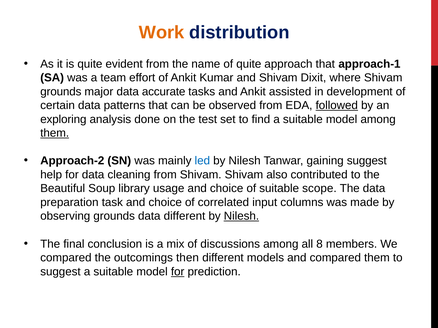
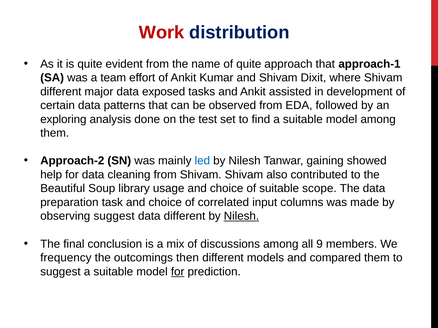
Work colour: orange -> red (162, 33)
grounds: grounds -> different (61, 92)
accurate: accurate -> exposed (164, 92)
followed underline: present -> none (337, 106)
them underline: present -> none (55, 133)
gaining suggest: suggest -> showed (367, 161)
observing grounds: grounds -> suggest (114, 217)
8: 8 -> 9 (320, 244)
compared: compared -> frequency (66, 258)
